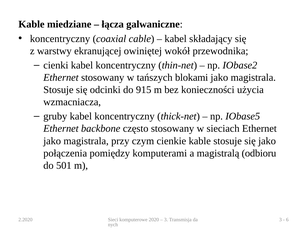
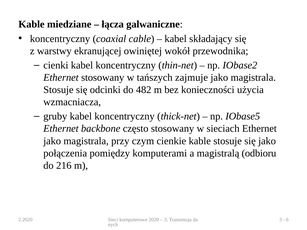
blokami: blokami -> zajmuje (192, 78)
915: 915 -> 482 (144, 90)
501: 501 -> 216 (64, 166)
